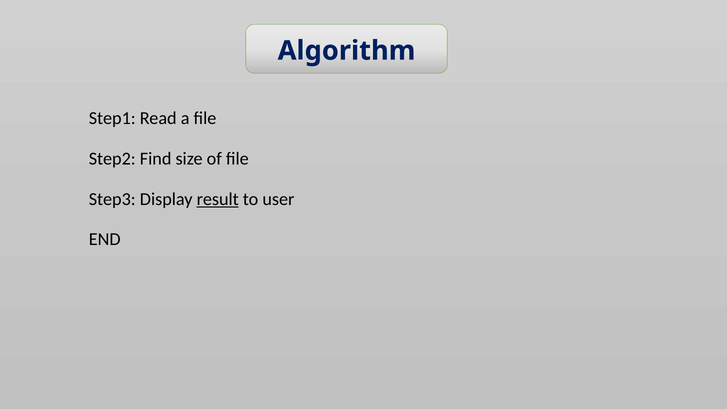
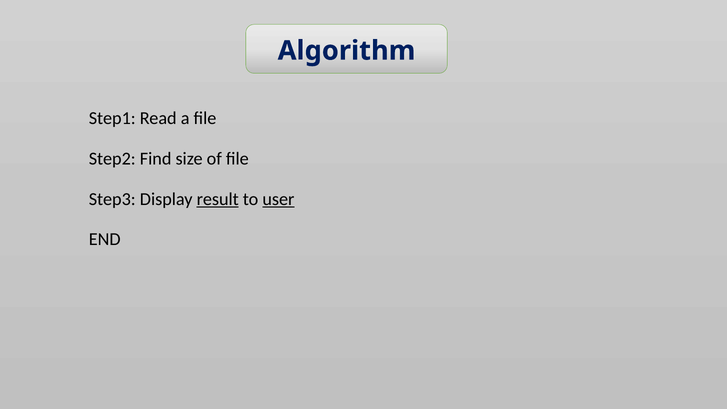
user underline: none -> present (278, 199)
